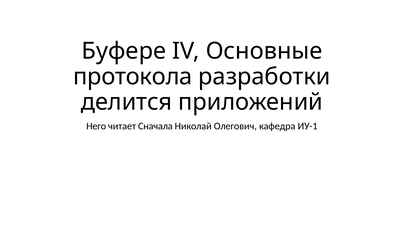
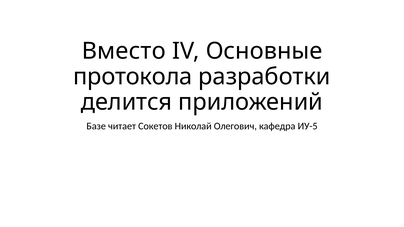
Буфере: Буфере -> Вместо (124, 51)
Него: Него -> Базе (96, 126)
Сначала: Сначала -> Сокетов (155, 126)
ИУ-1: ИУ-1 -> ИУ-5 (308, 126)
